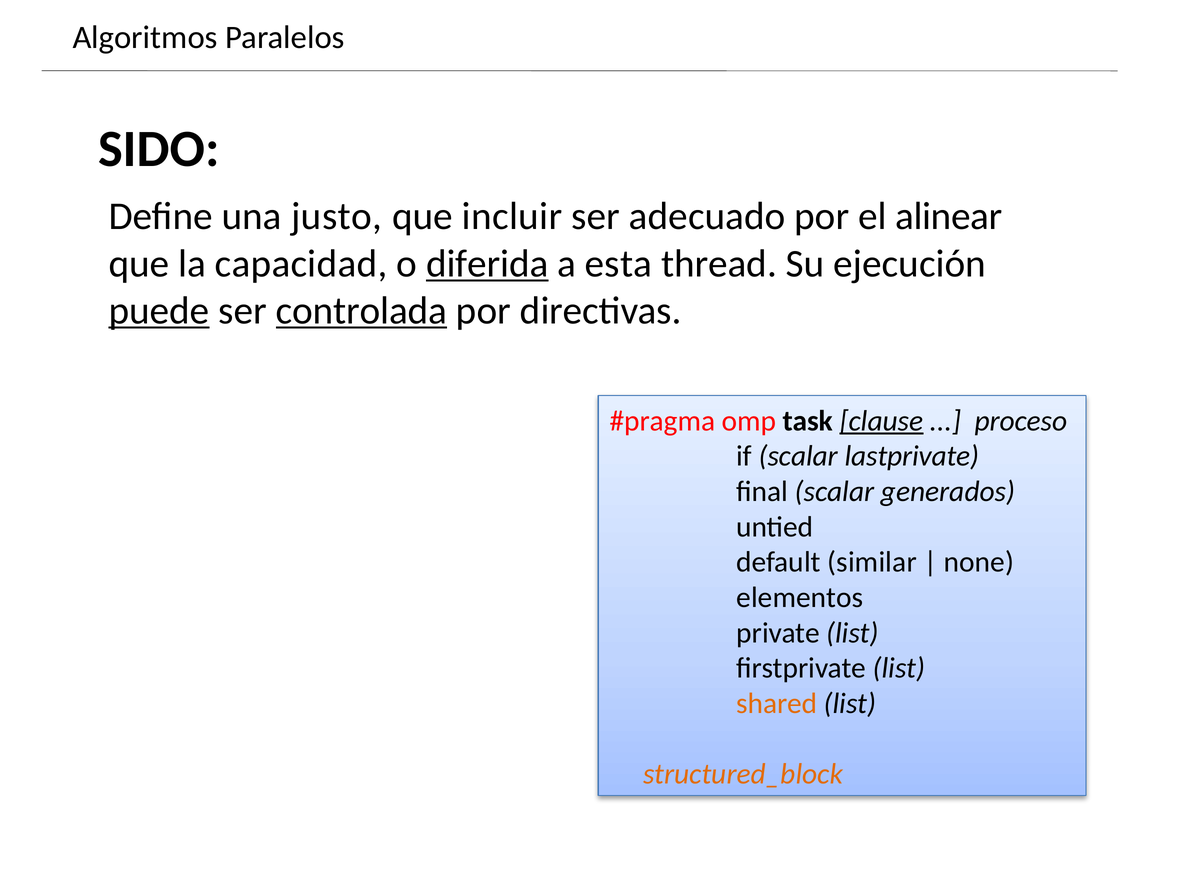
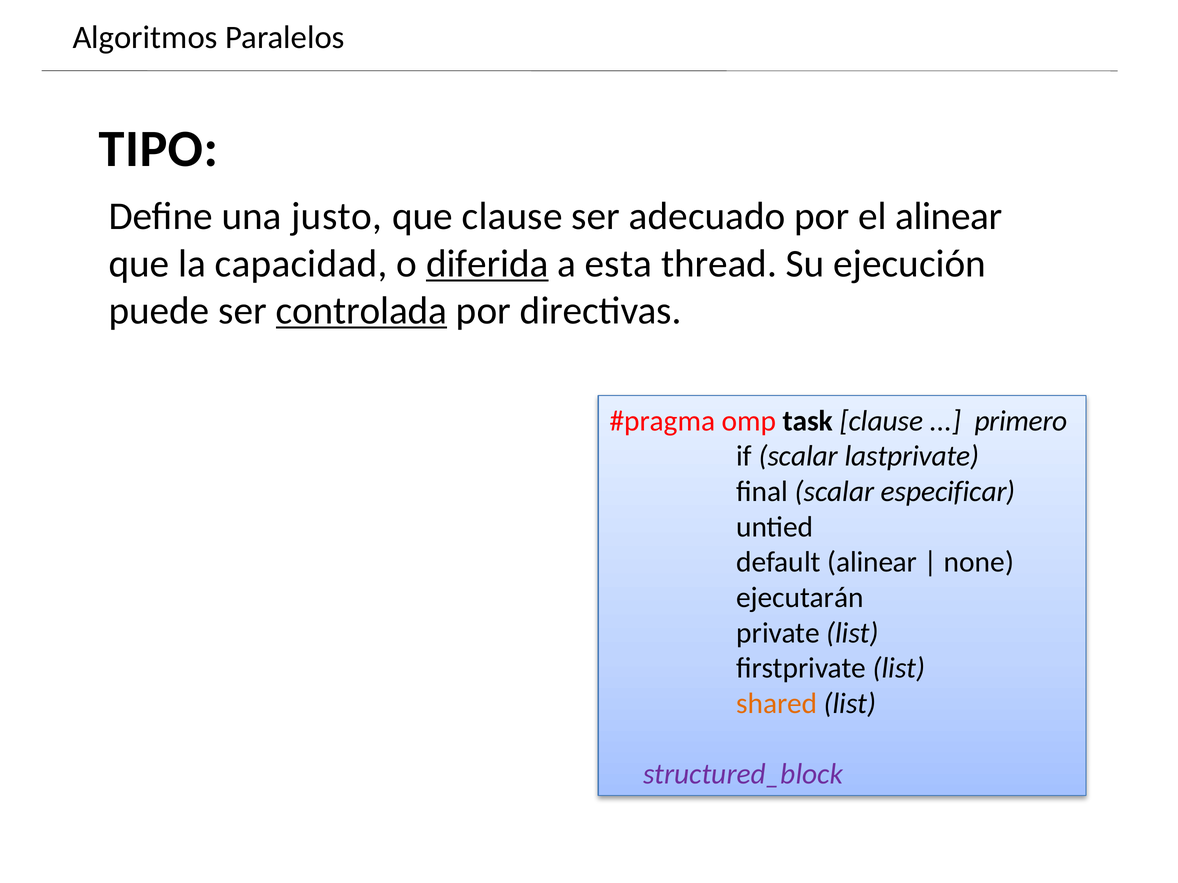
SIDO: SIDO -> TIPO (159, 149)
que incluir: incluir -> clause (512, 217)
puede underline: present -> none (159, 311)
clause underline: present -> none (881, 421)
proceso: proceso -> primero (1021, 421)
generados: generados -> especificar (948, 492)
default similar: similar -> alinear (872, 563)
elementos: elementos -> ejecutarán (800, 598)
structured_block colour: orange -> purple (743, 775)
